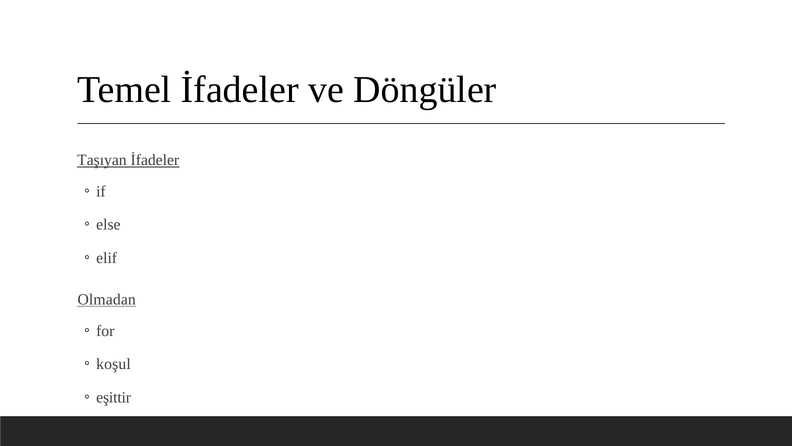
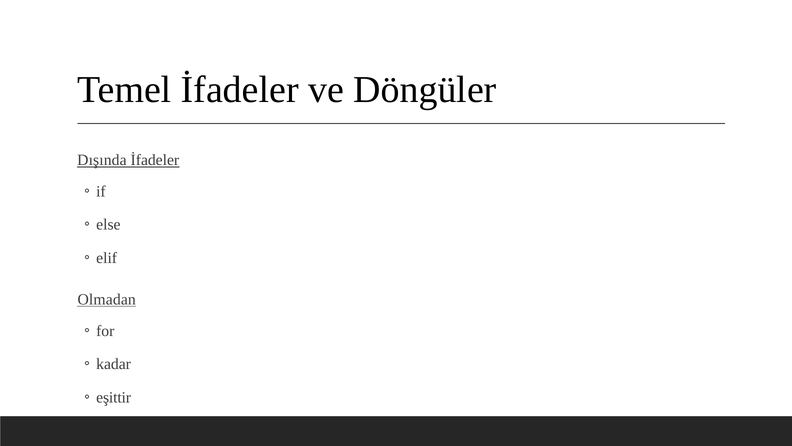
Taşıyan: Taşıyan -> Dışında (102, 160)
koşul: koşul -> kadar (114, 364)
